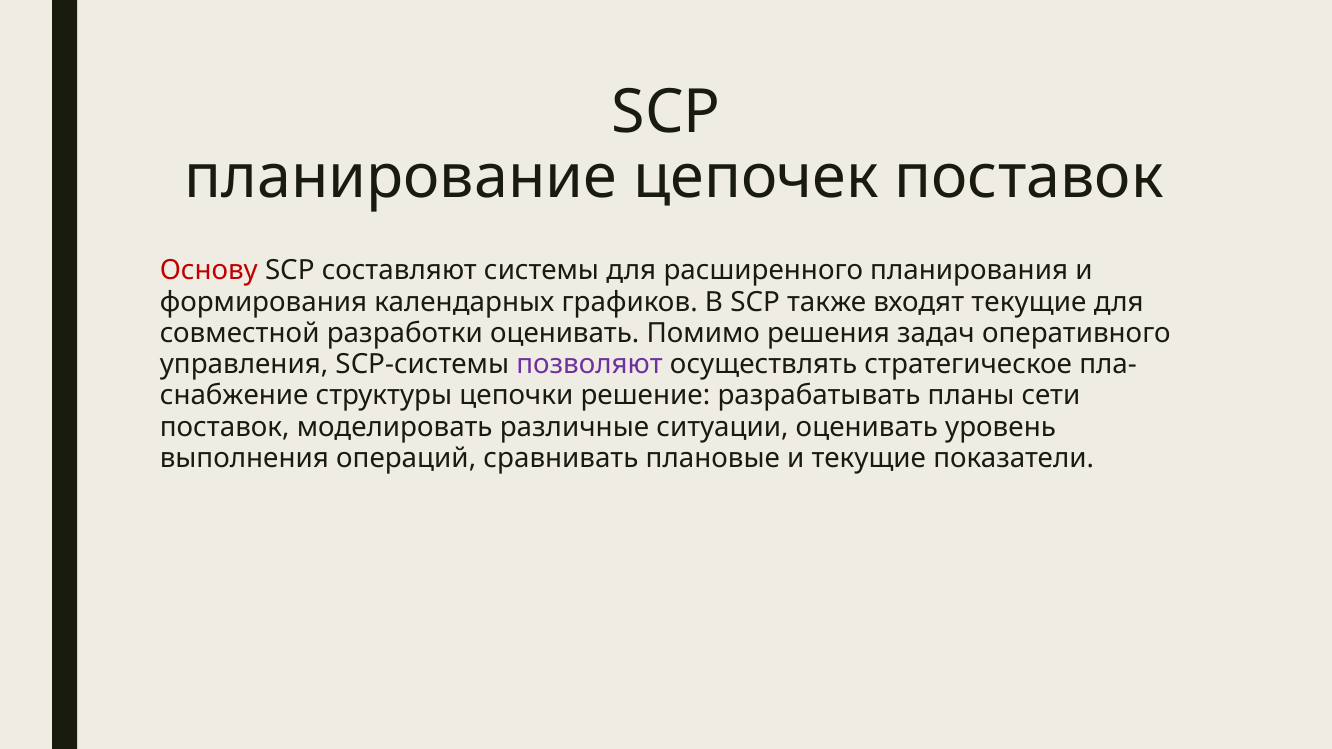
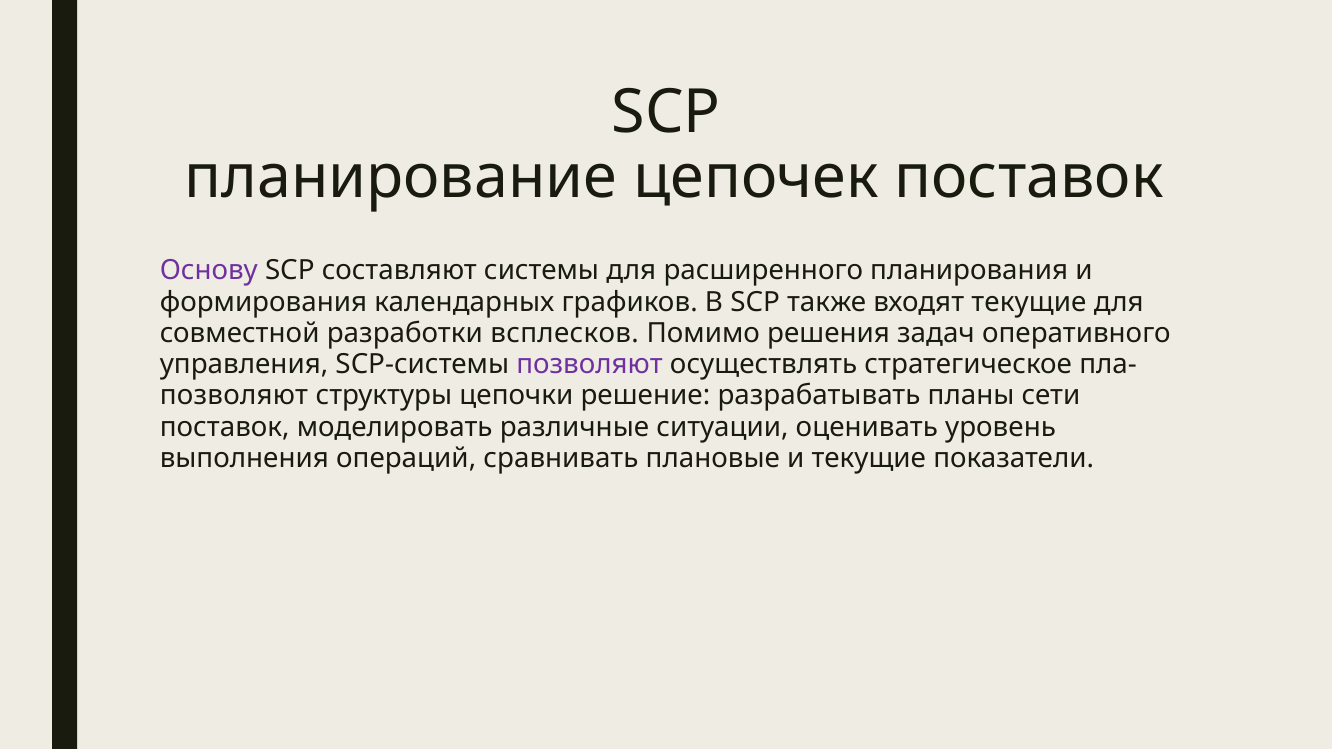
Основу colour: red -> purple (209, 271)
разработки оценивать: оценивать -> всплесков (565, 333)
снабжение: снабжение -> позволяют (234, 396)
